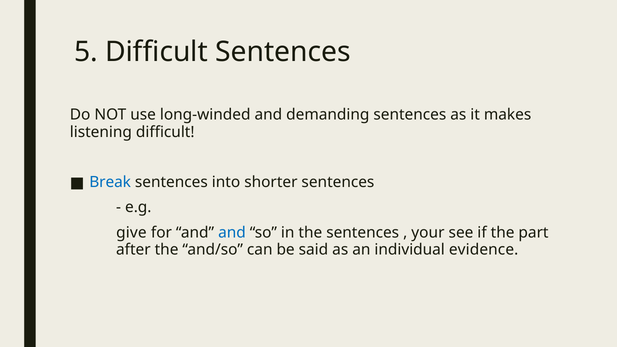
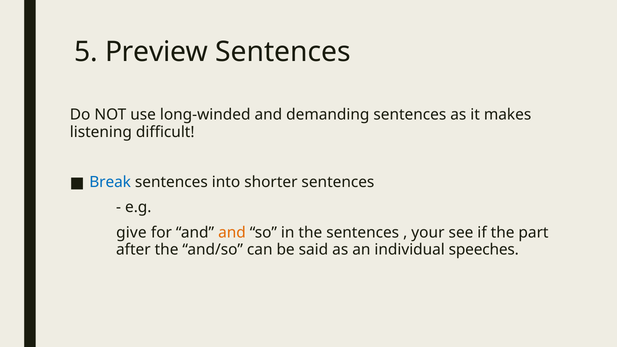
5 Difficult: Difficult -> Preview (157, 52)
and colour: blue -> orange (232, 233)
evidence: evidence -> speeches (484, 250)
